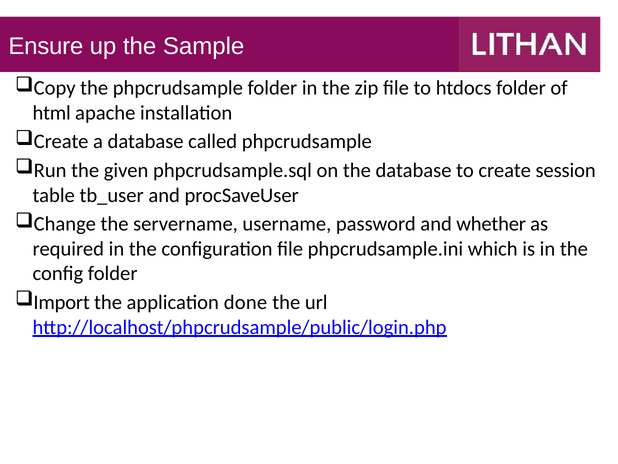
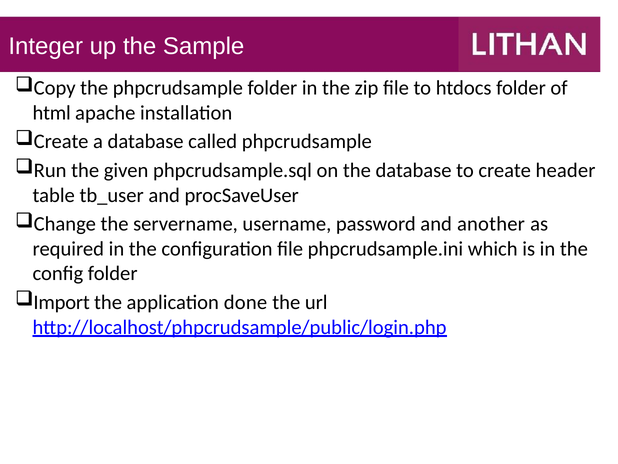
Ensure: Ensure -> Integer (46, 46)
session: session -> header (566, 170)
whether: whether -> another (491, 224)
